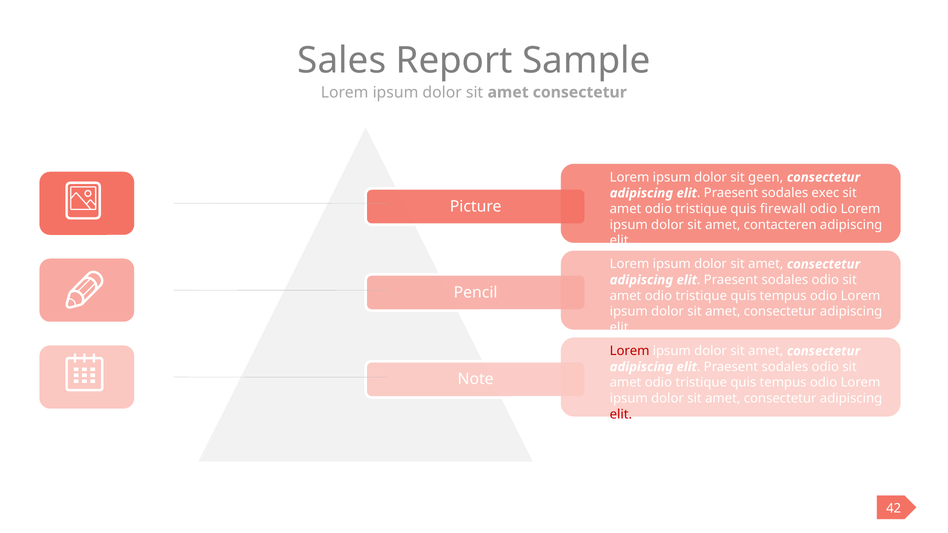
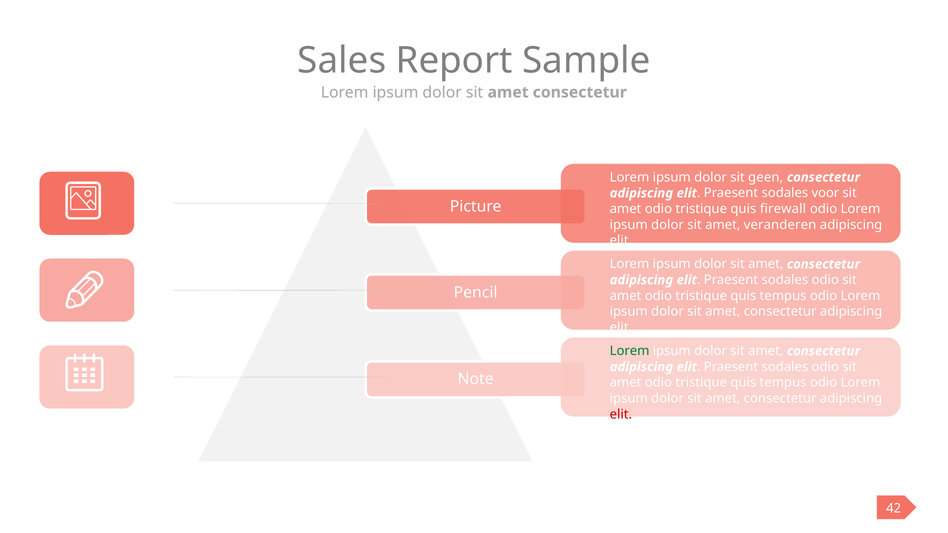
exec: exec -> voor (825, 193)
contacteren: contacteren -> veranderen (780, 225)
Lorem colour: red -> green (630, 351)
